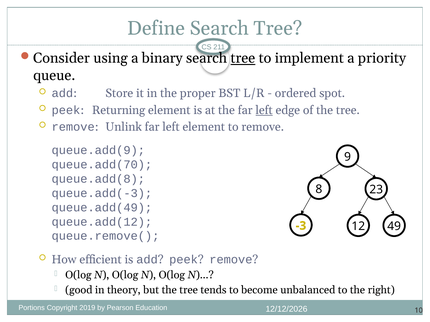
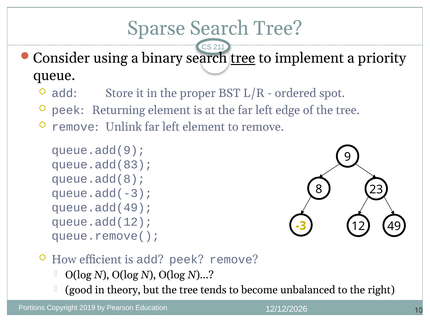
Define: Define -> Sparse (156, 29)
left underline: present -> none (264, 110)
queue.add(70: queue.add(70 -> queue.add(83 (102, 165)
